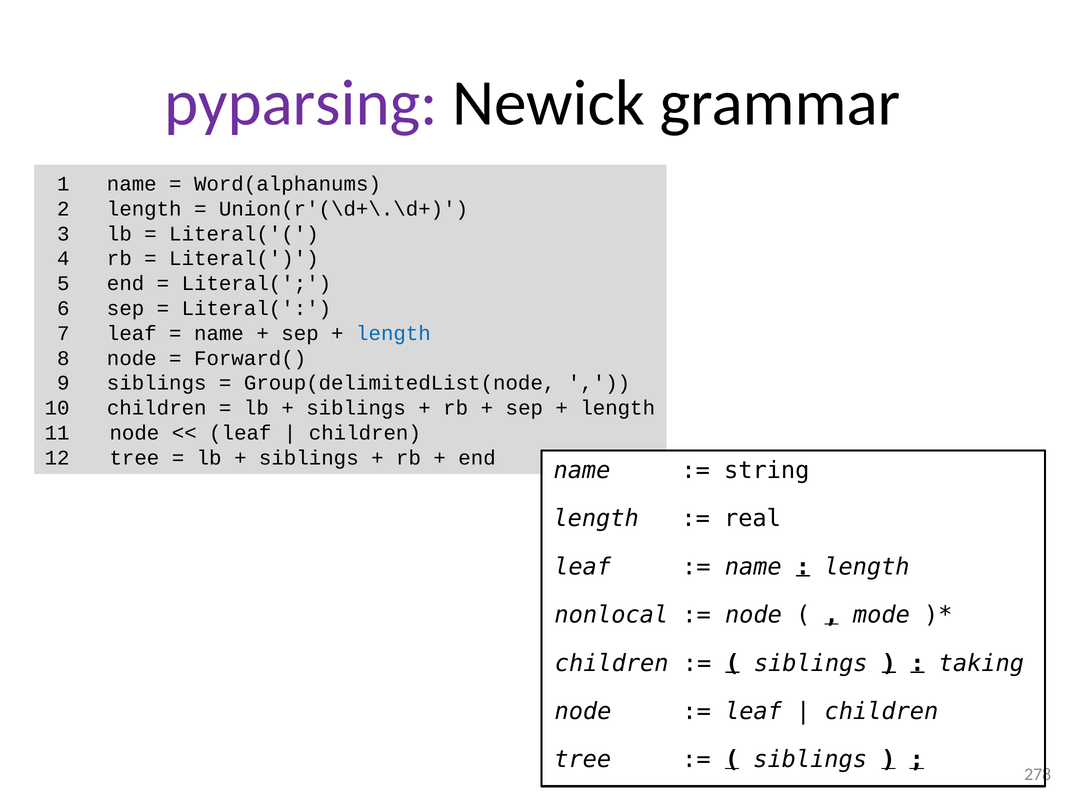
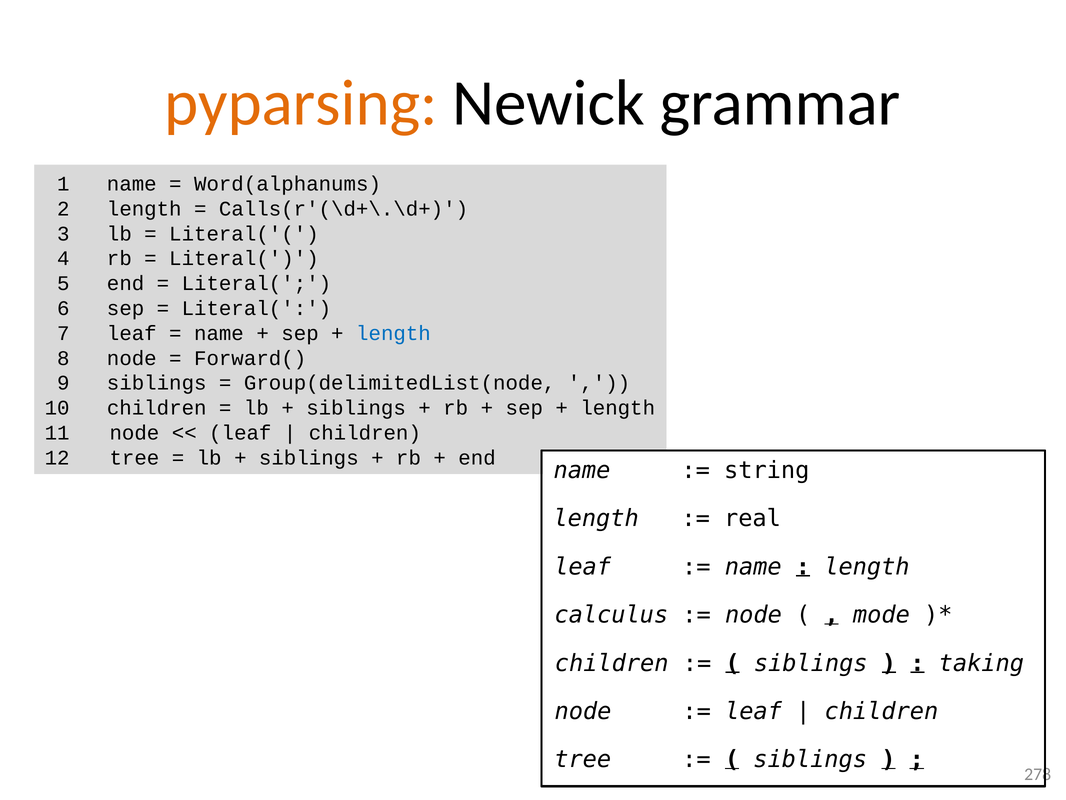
pyparsing colour: purple -> orange (301, 103)
Union(r'(\d+\.\d+: Union(r'(\d+\.\d+ -> Calls(r'(\d+\.\d+ (344, 209)
nonlocal: nonlocal -> calculus (611, 615)
